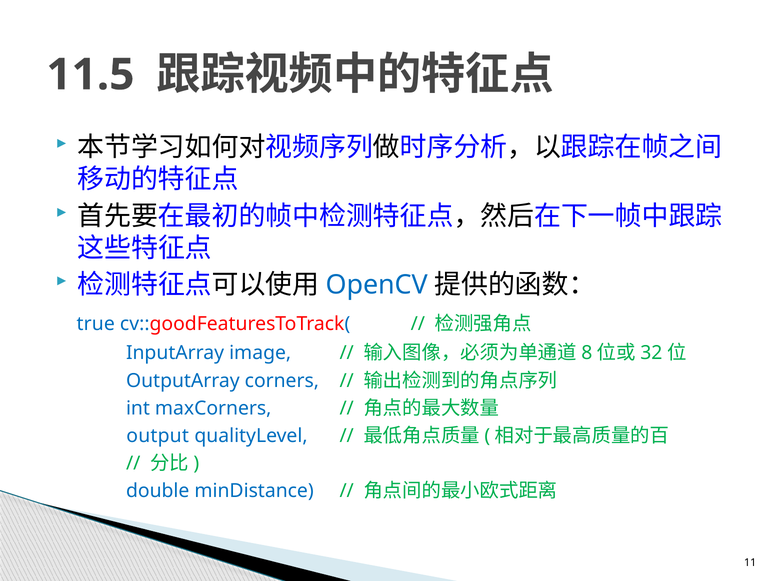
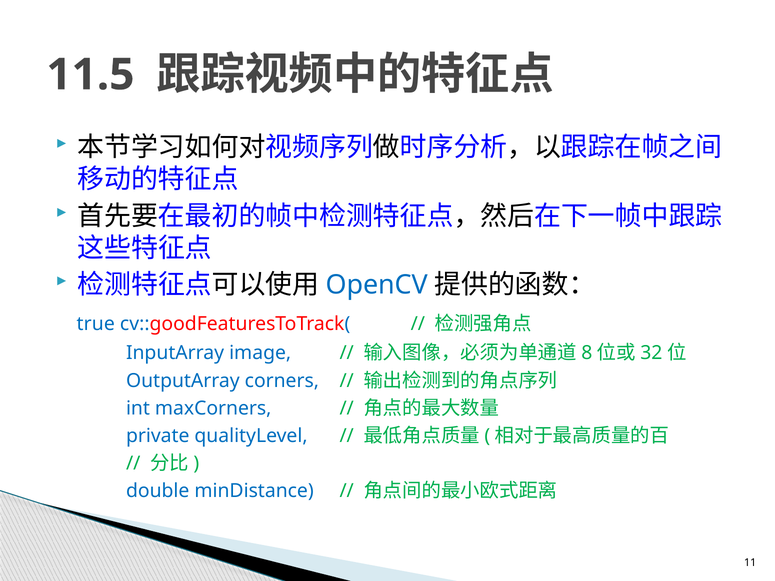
output: output -> private (158, 436)
